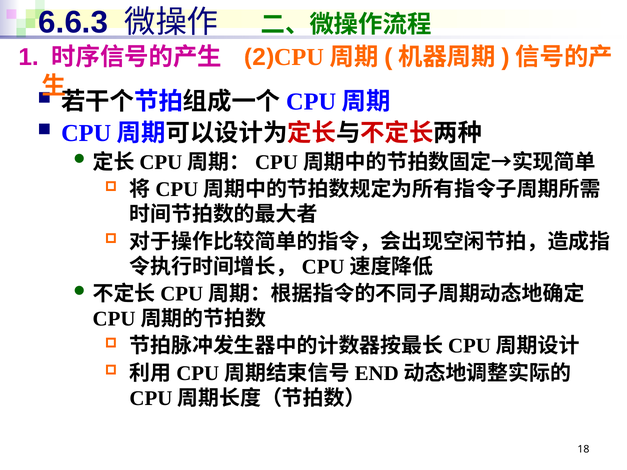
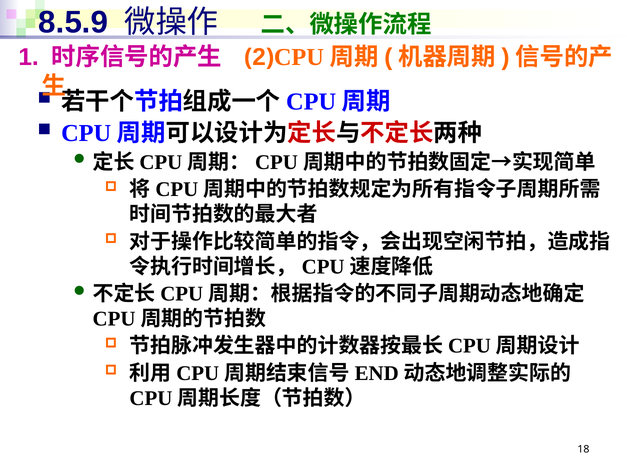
6.6.3: 6.6.3 -> 8.5.9 (73, 23)
